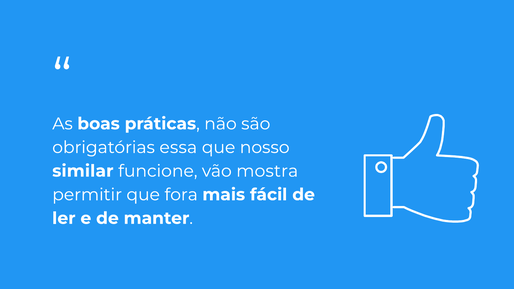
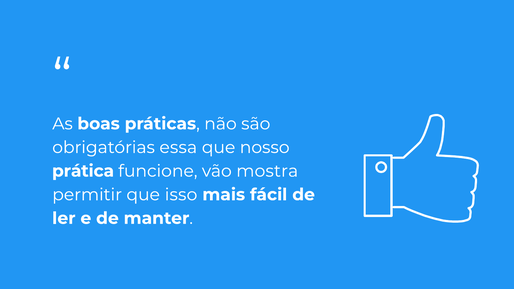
similar: similar -> prática (83, 171)
fora: fora -> isso (181, 195)
